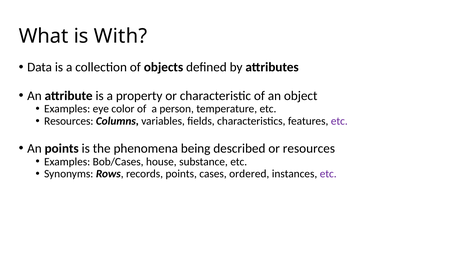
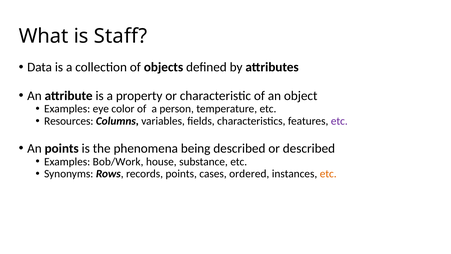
With: With -> Staff (121, 36)
or resources: resources -> described (309, 148)
Bob/Cases: Bob/Cases -> Bob/Work (118, 161)
etc colour: purple -> orange (328, 174)
